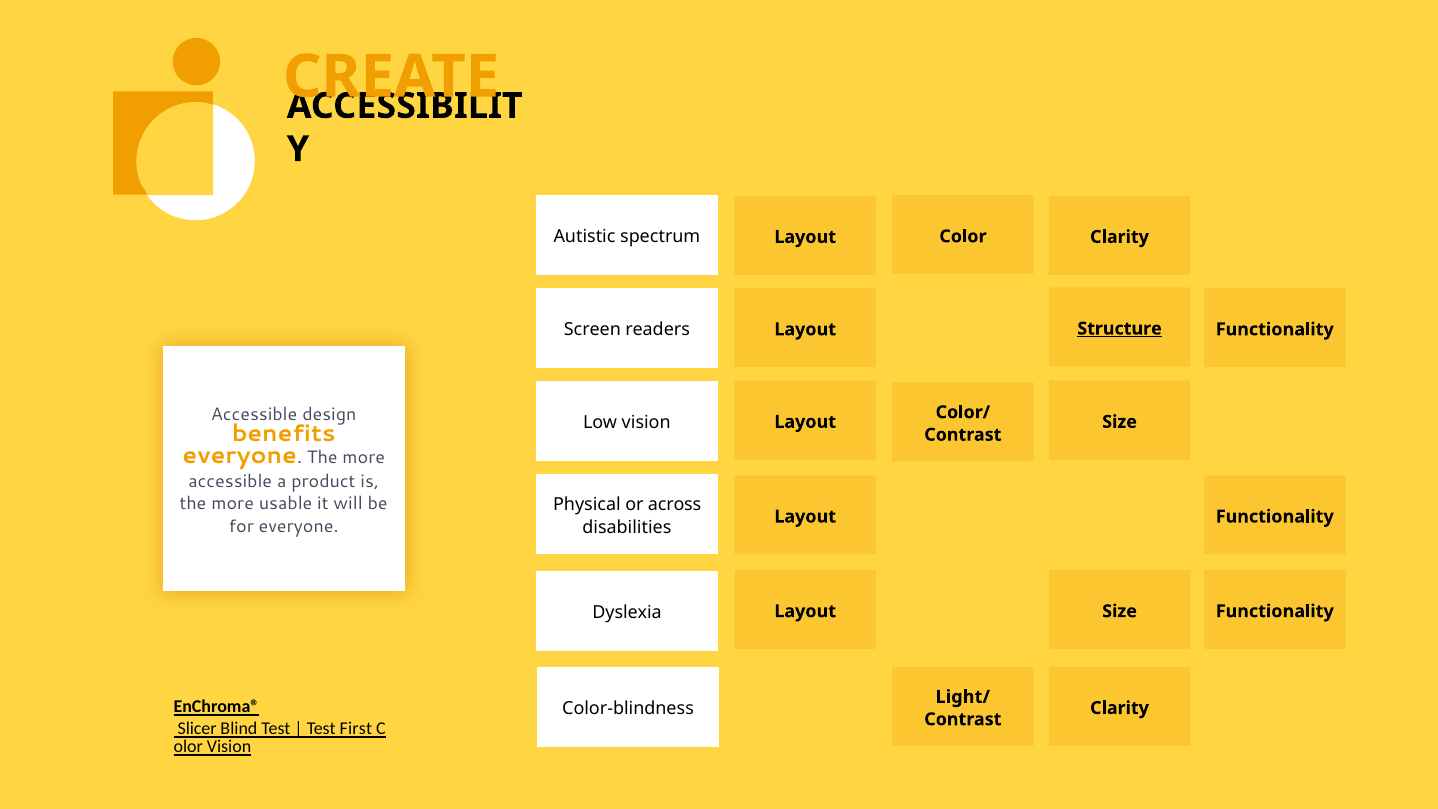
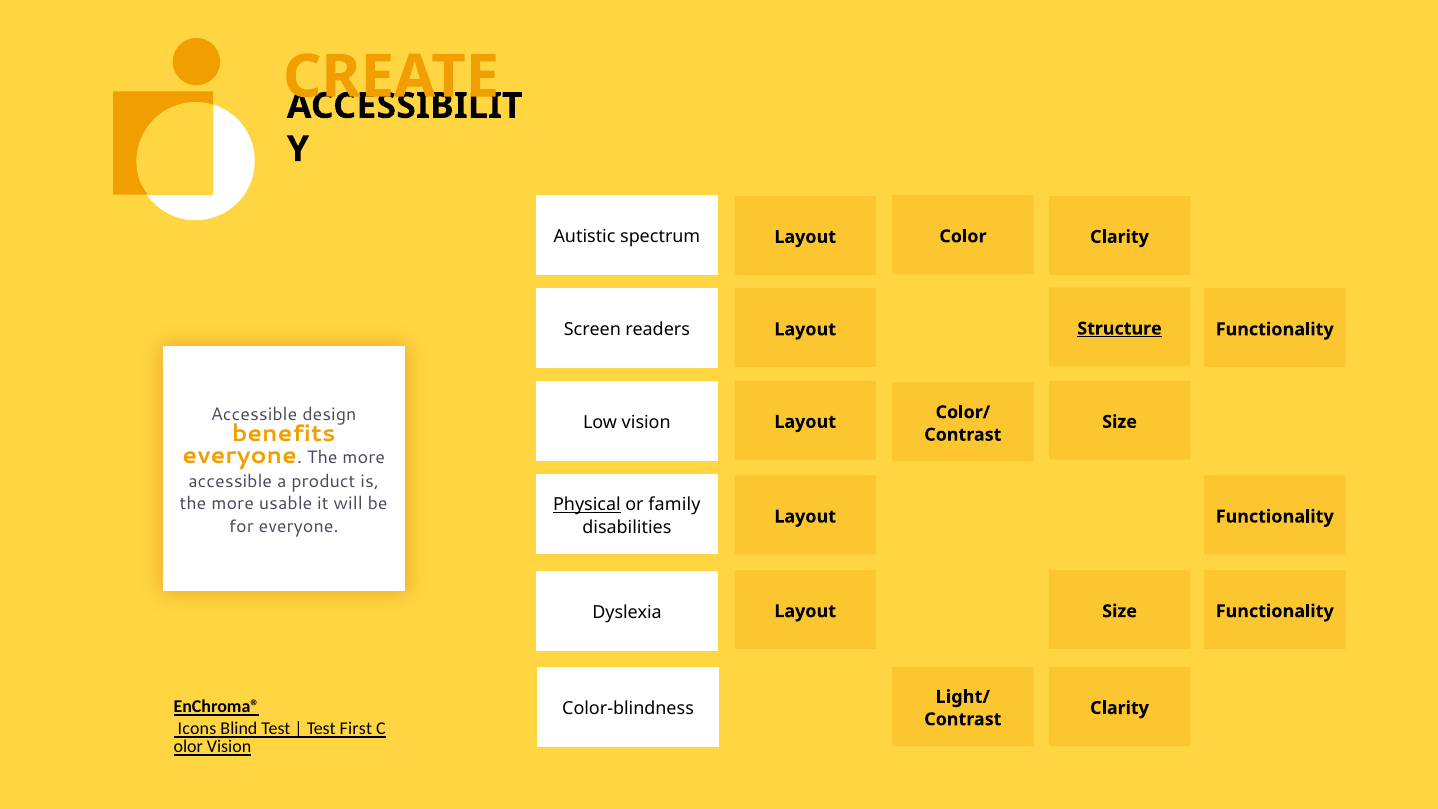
Physical underline: none -> present (587, 505)
across: across -> family (674, 505)
Slicer: Slicer -> Icons (197, 729)
